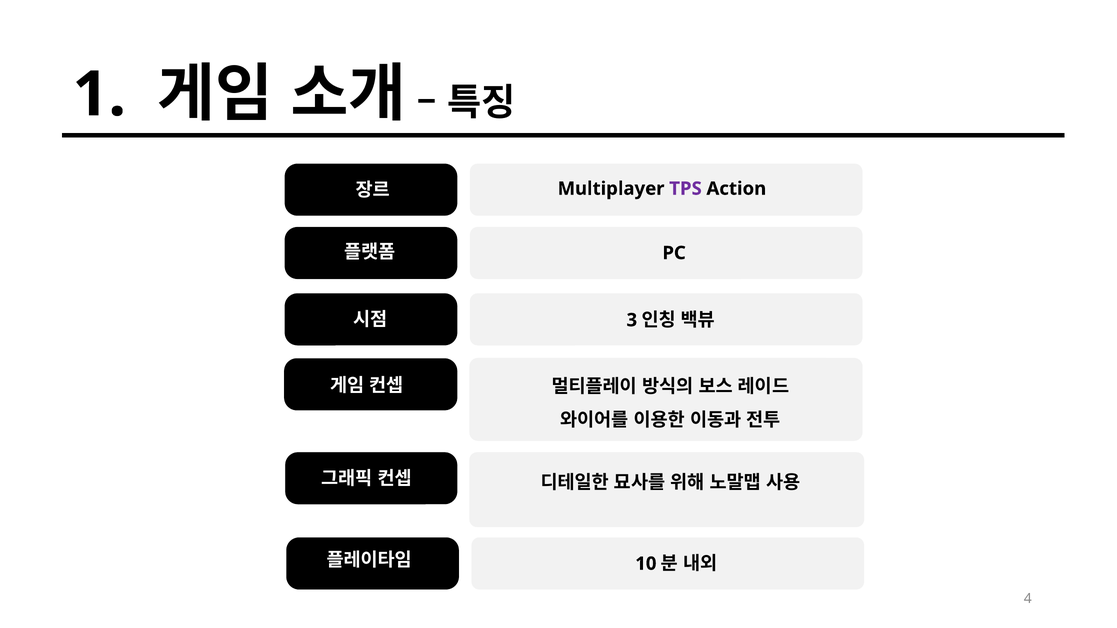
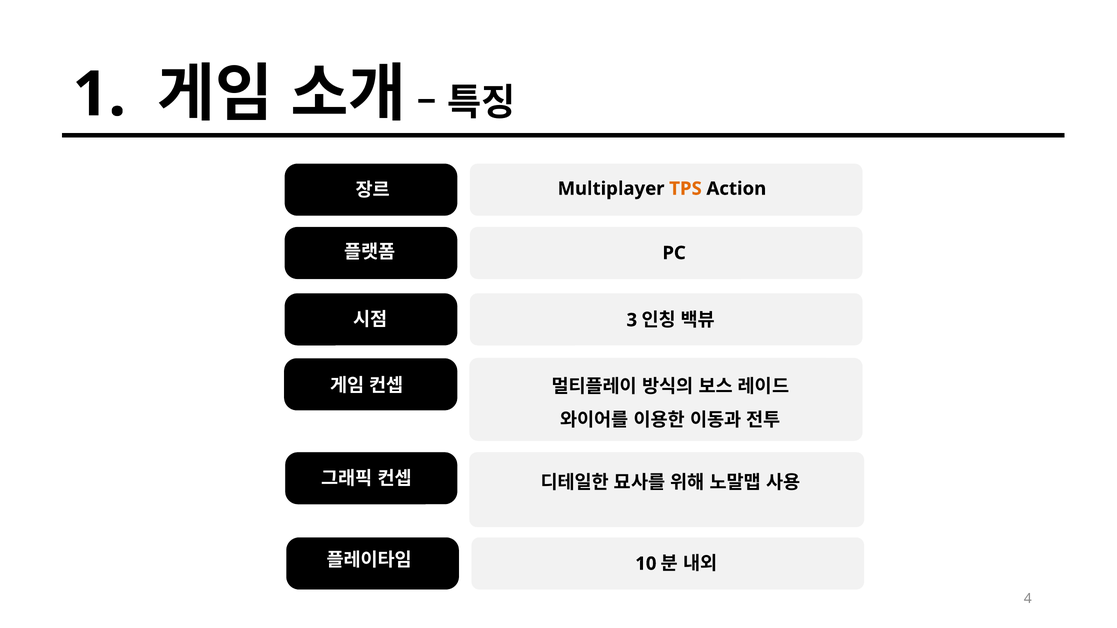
TPS colour: purple -> orange (686, 189)
